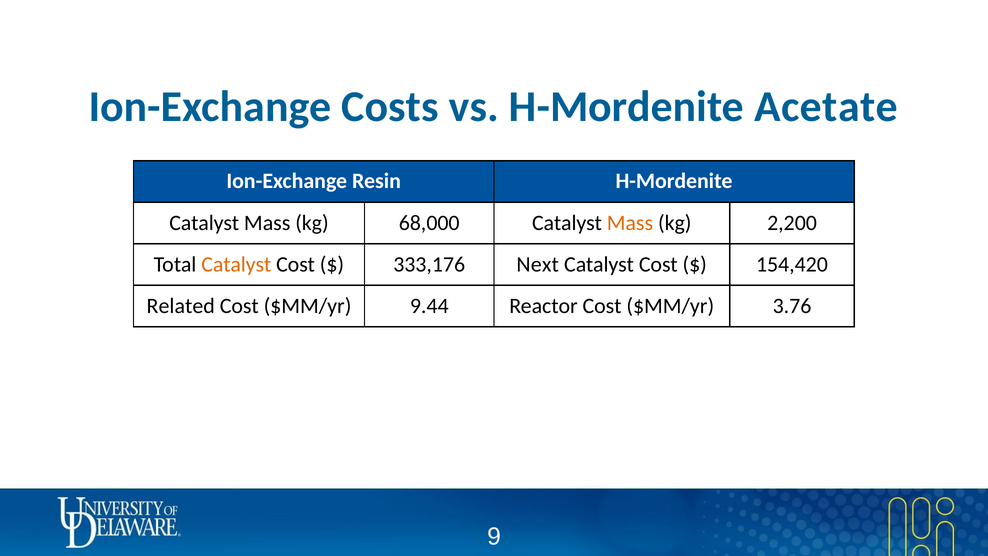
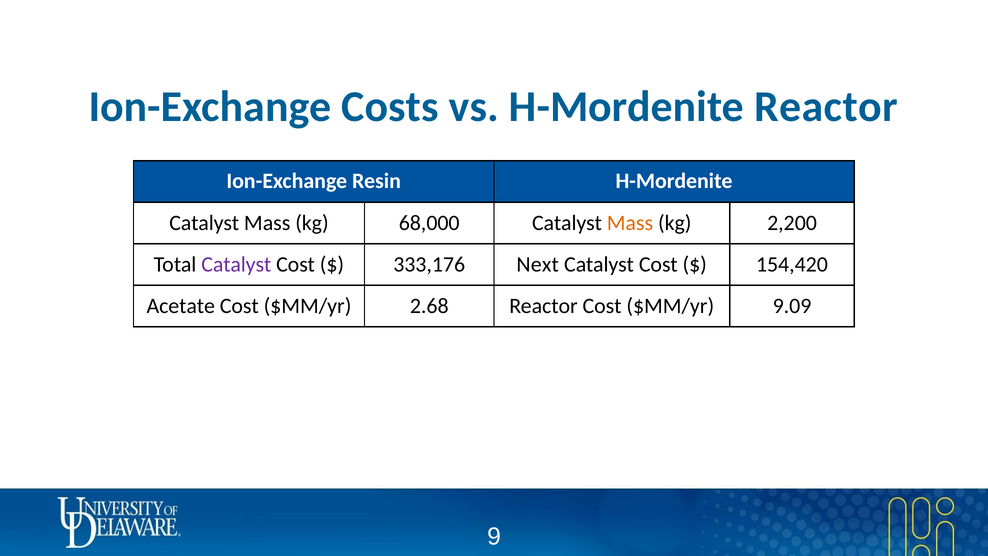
H-Mordenite Acetate: Acetate -> Reactor (826, 107)
Catalyst colour: orange -> purple (236, 265)
Related: Related -> Acetate (181, 306)
9.44: 9.44 -> 2.68 (429, 306)
3.76: 3.76 -> 9.09 (792, 306)
